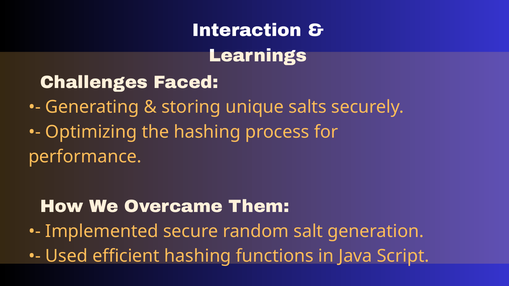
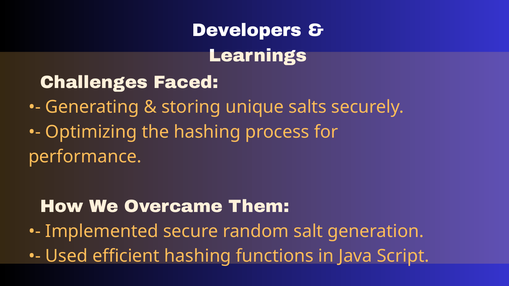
Interaction: Interaction -> Developers (247, 30)
